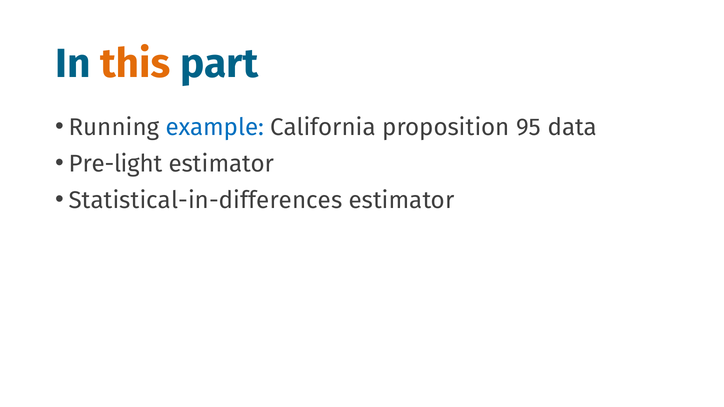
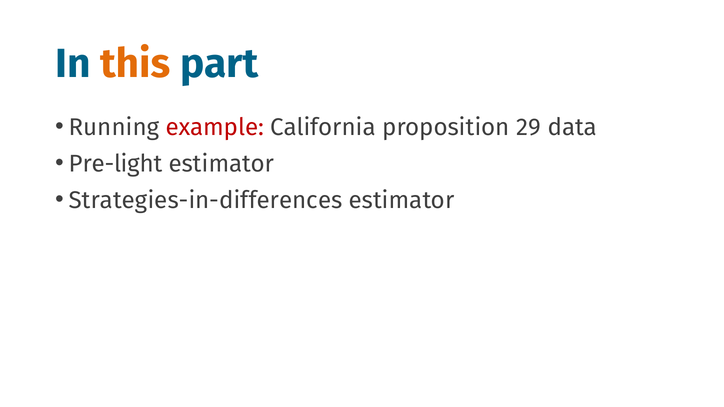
example colour: blue -> red (215, 127)
95: 95 -> 29 (529, 127)
Statistical-in-differences: Statistical-in-differences -> Strategies-in-differences (206, 200)
